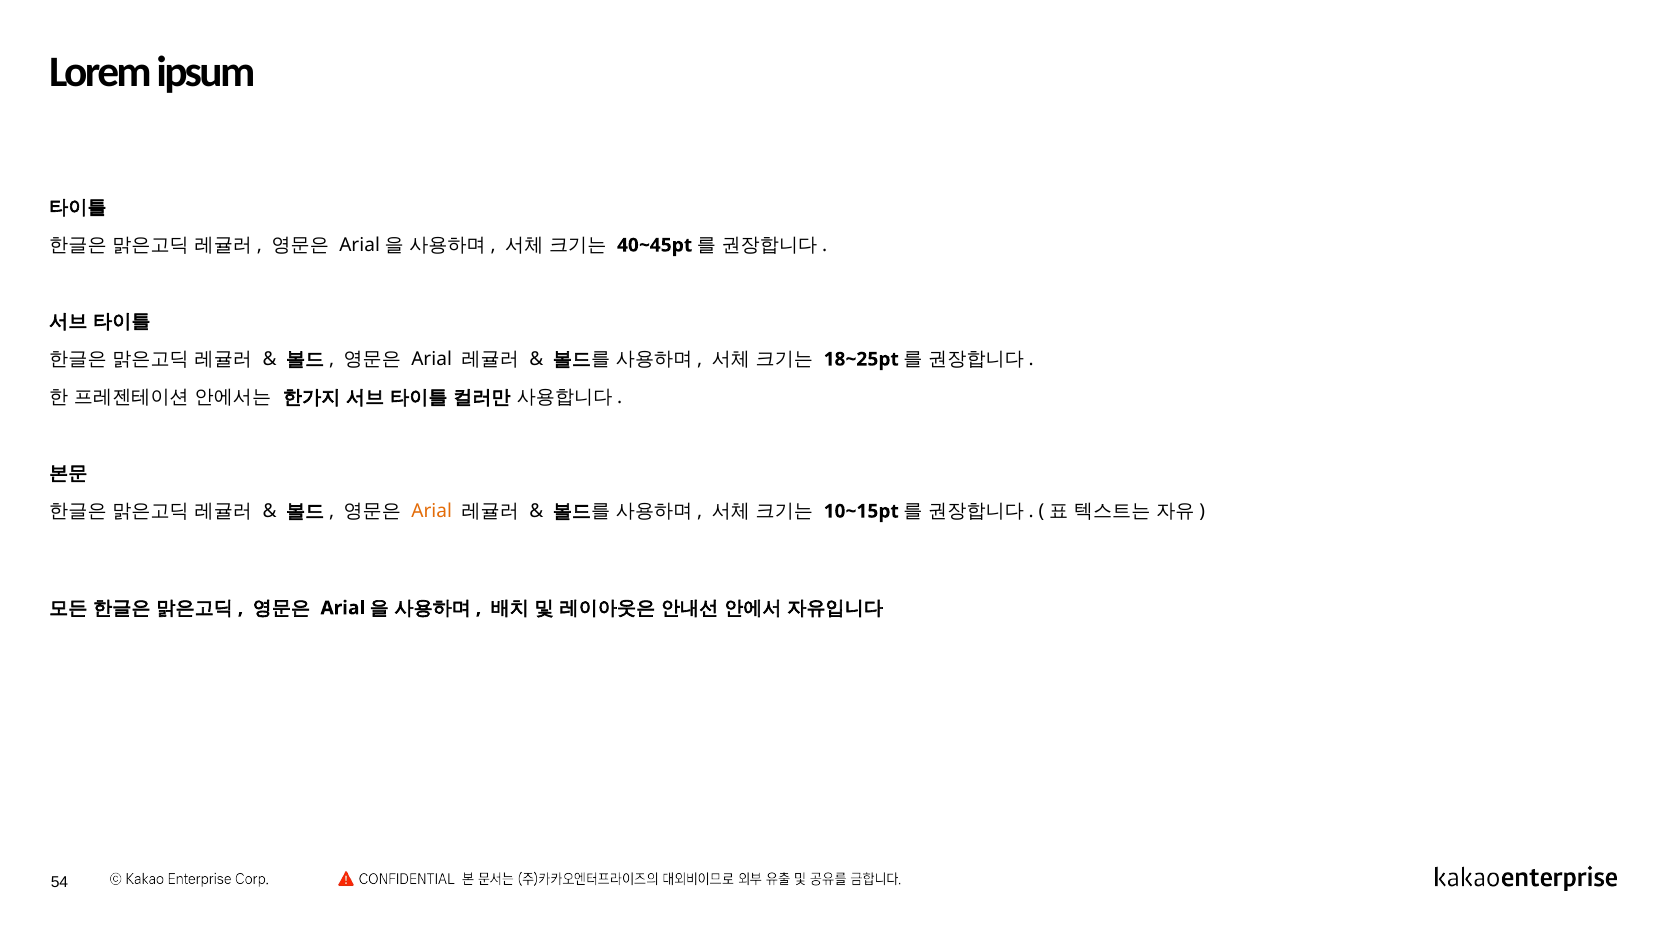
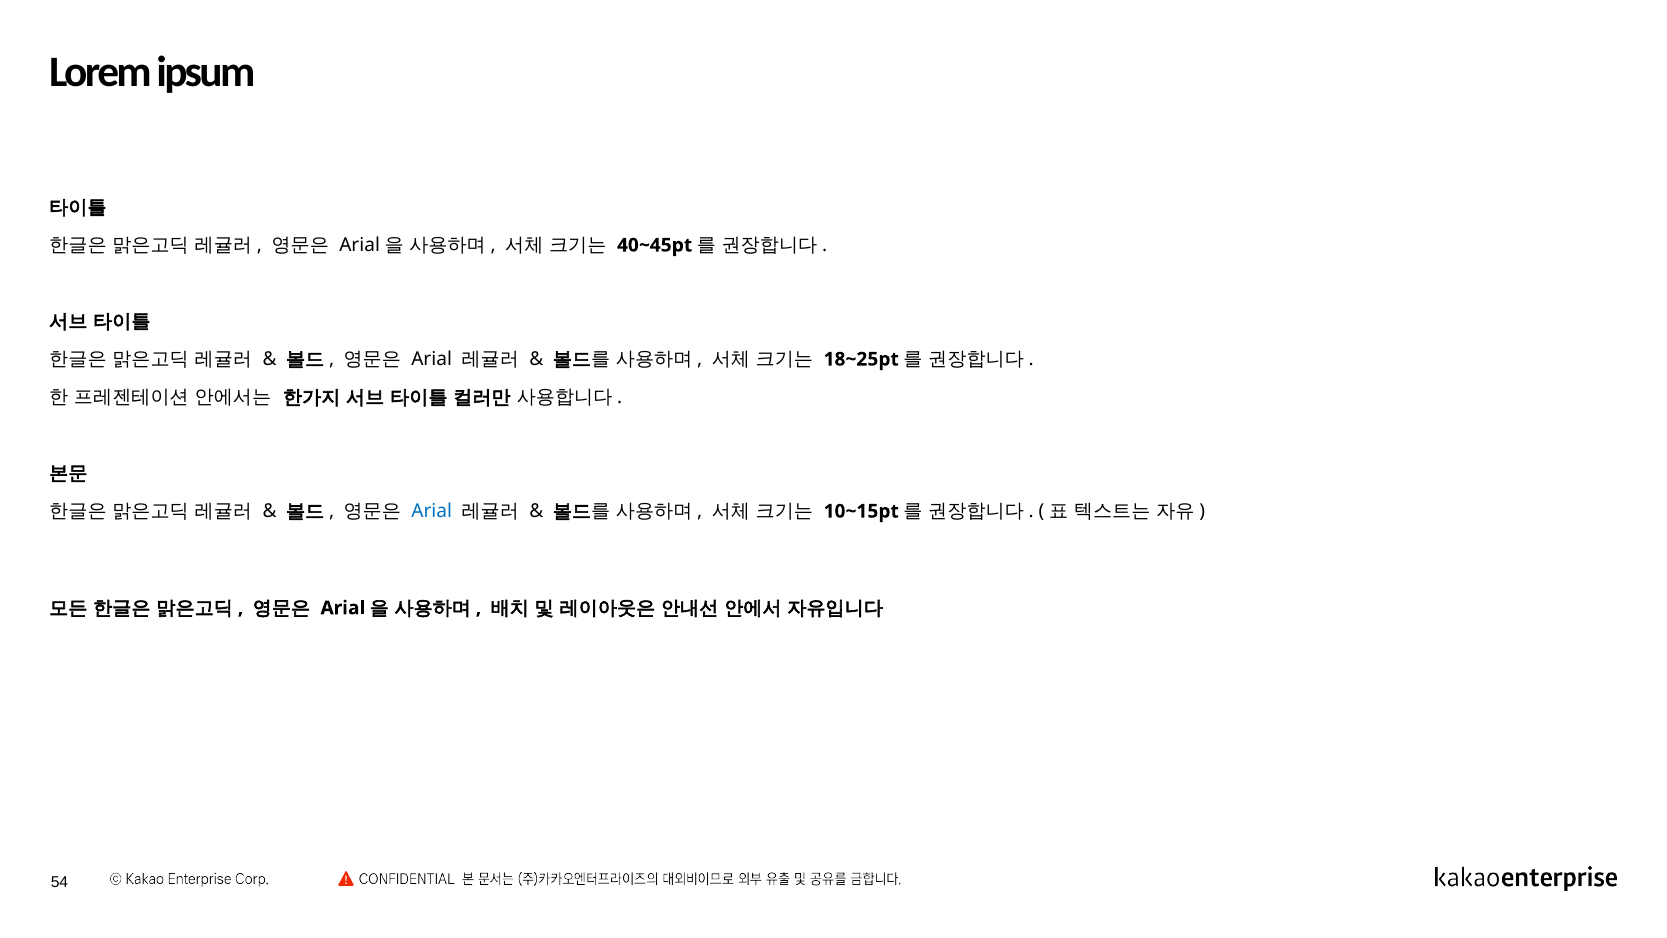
Arial colour: orange -> blue (432, 511)
